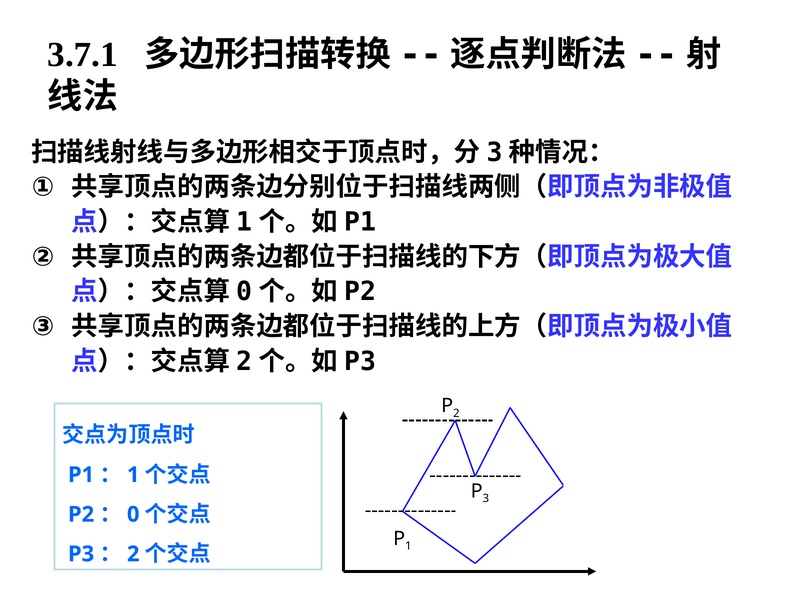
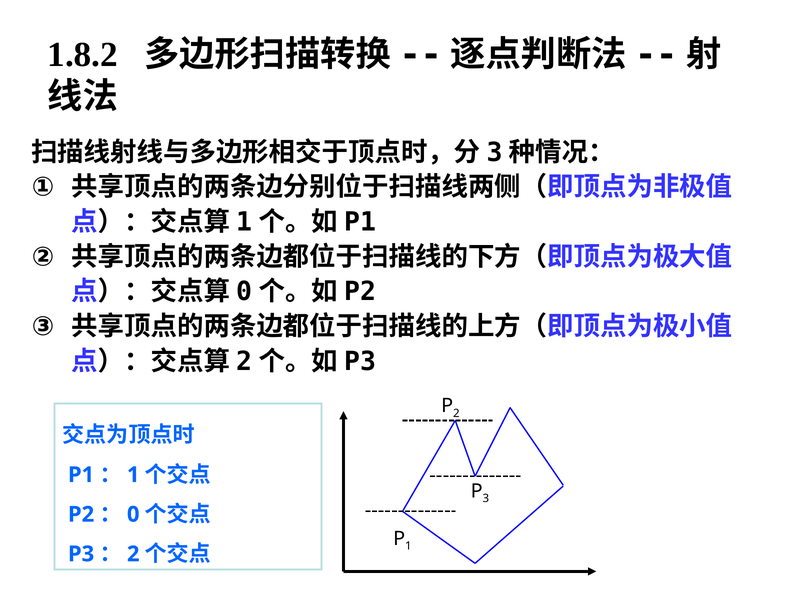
3.7.1: 3.7.1 -> 1.8.2 (83, 55)
